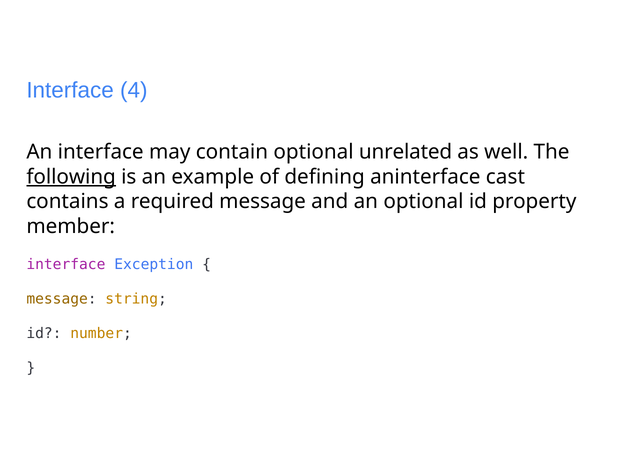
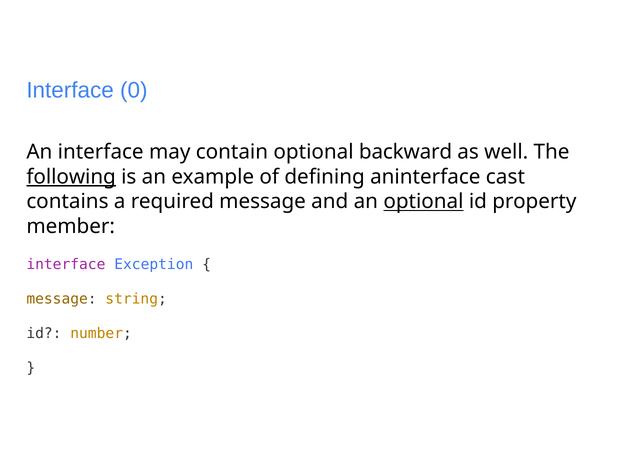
4: 4 -> 0 (134, 90)
unrelated: unrelated -> backward (406, 152)
optional underline: none -> present (423, 202)
